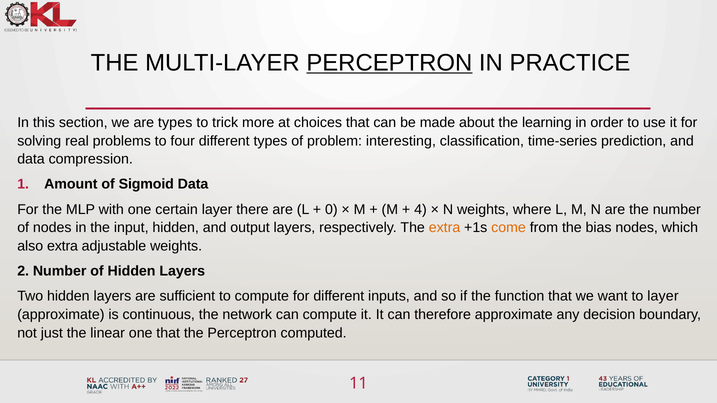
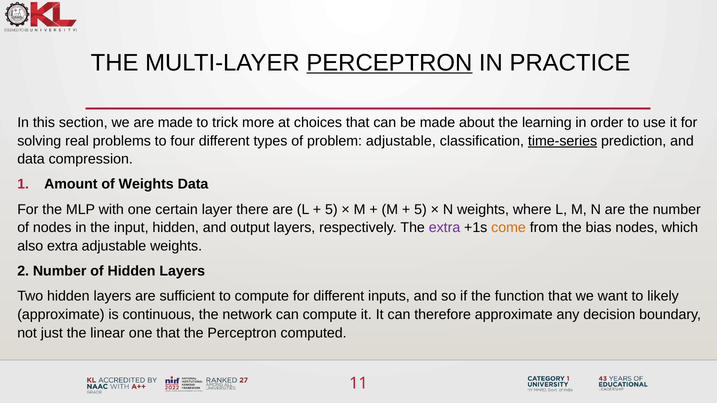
are types: types -> made (175, 123)
problem interesting: interesting -> adjustable (401, 141)
time-series underline: none -> present (563, 141)
of Sigmoid: Sigmoid -> Weights (146, 184)
0: 0 -> 5 (331, 209)
4: 4 -> 5 (420, 209)
extra colour: orange -> purple (445, 228)
to layer: layer -> likely (663, 296)
